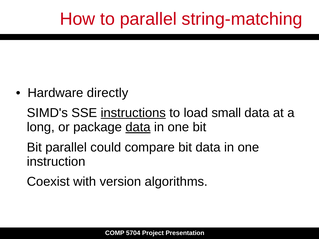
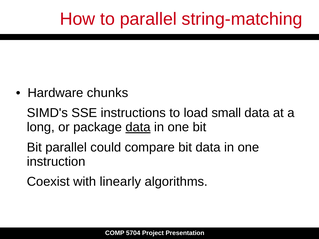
directly: directly -> chunks (108, 93)
instructions underline: present -> none (133, 113)
version: version -> linearly (120, 182)
